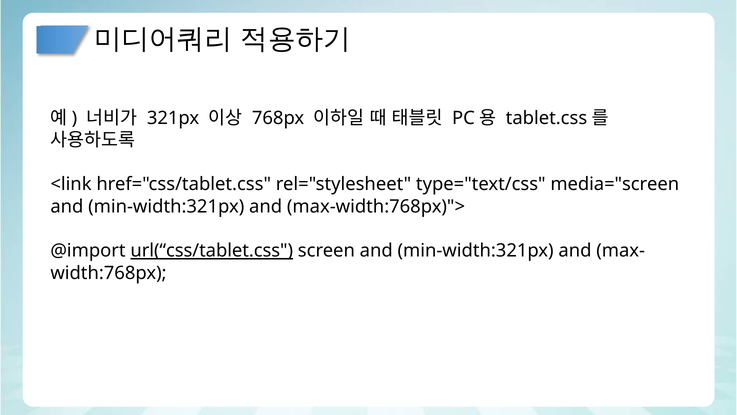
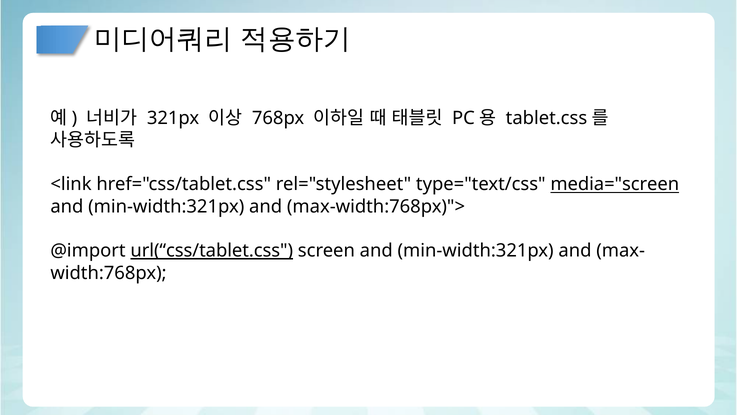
media="screen underline: none -> present (615, 184)
